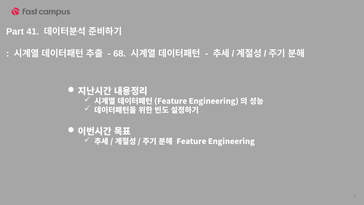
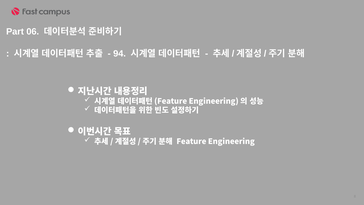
41: 41 -> 06 (33, 32)
68: 68 -> 94 (120, 54)
